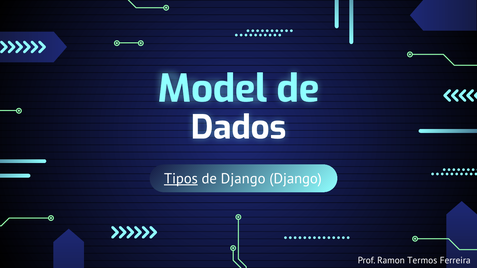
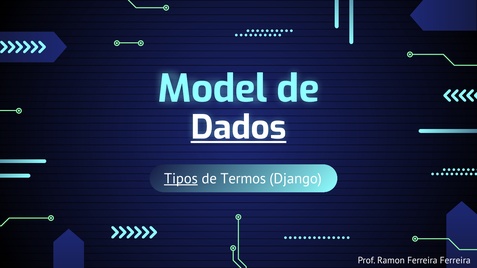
Dados underline: none -> present (239, 128)
de Django: Django -> Termos (243, 179)
Ramon Termos: Termos -> Ferreira (422, 261)
